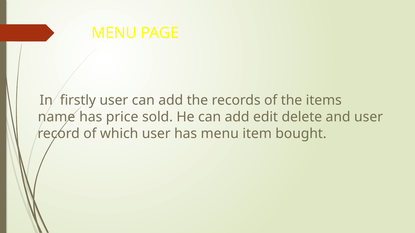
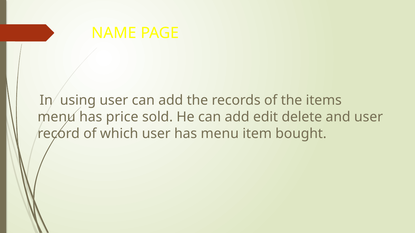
MENU: MENU -> NAME (114, 33)
firstly: firstly -> using (78, 101)
name: name -> menu (57, 117)
